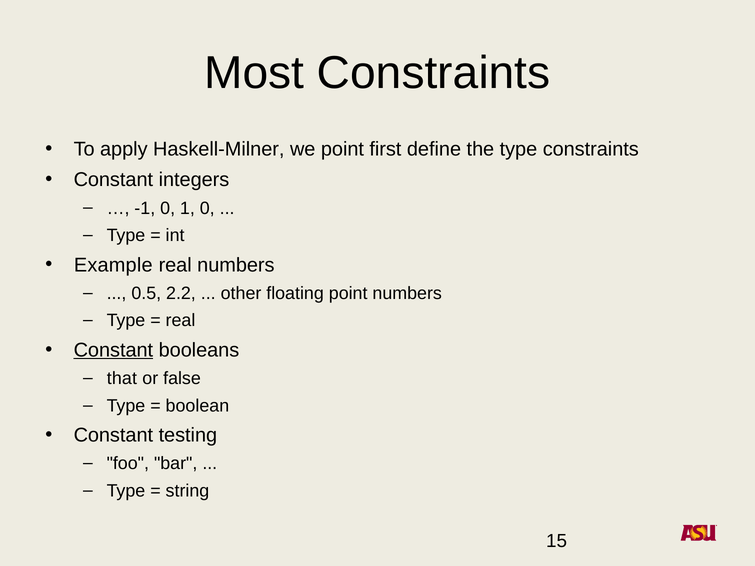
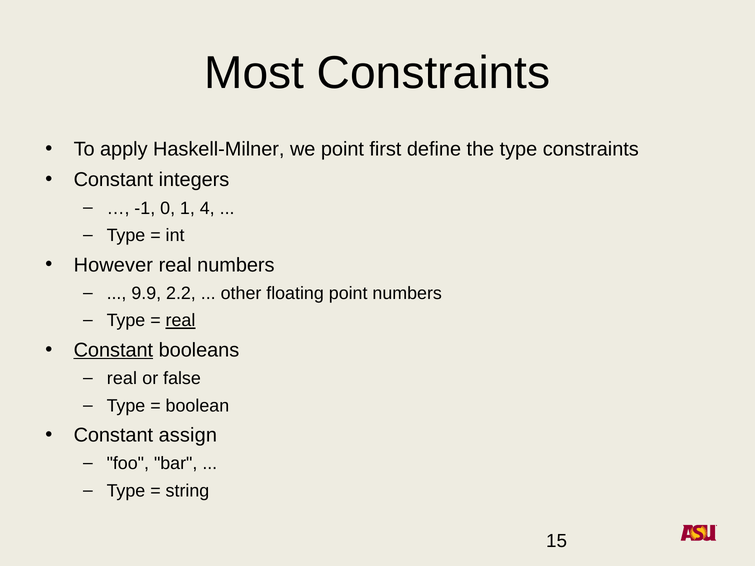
1 0: 0 -> 4 (207, 208)
Example: Example -> However (113, 265)
0.5: 0.5 -> 9.9 (146, 293)
real underline: none -> present (180, 321)
that: that -> real (122, 379)
testing: testing -> assign (188, 435)
